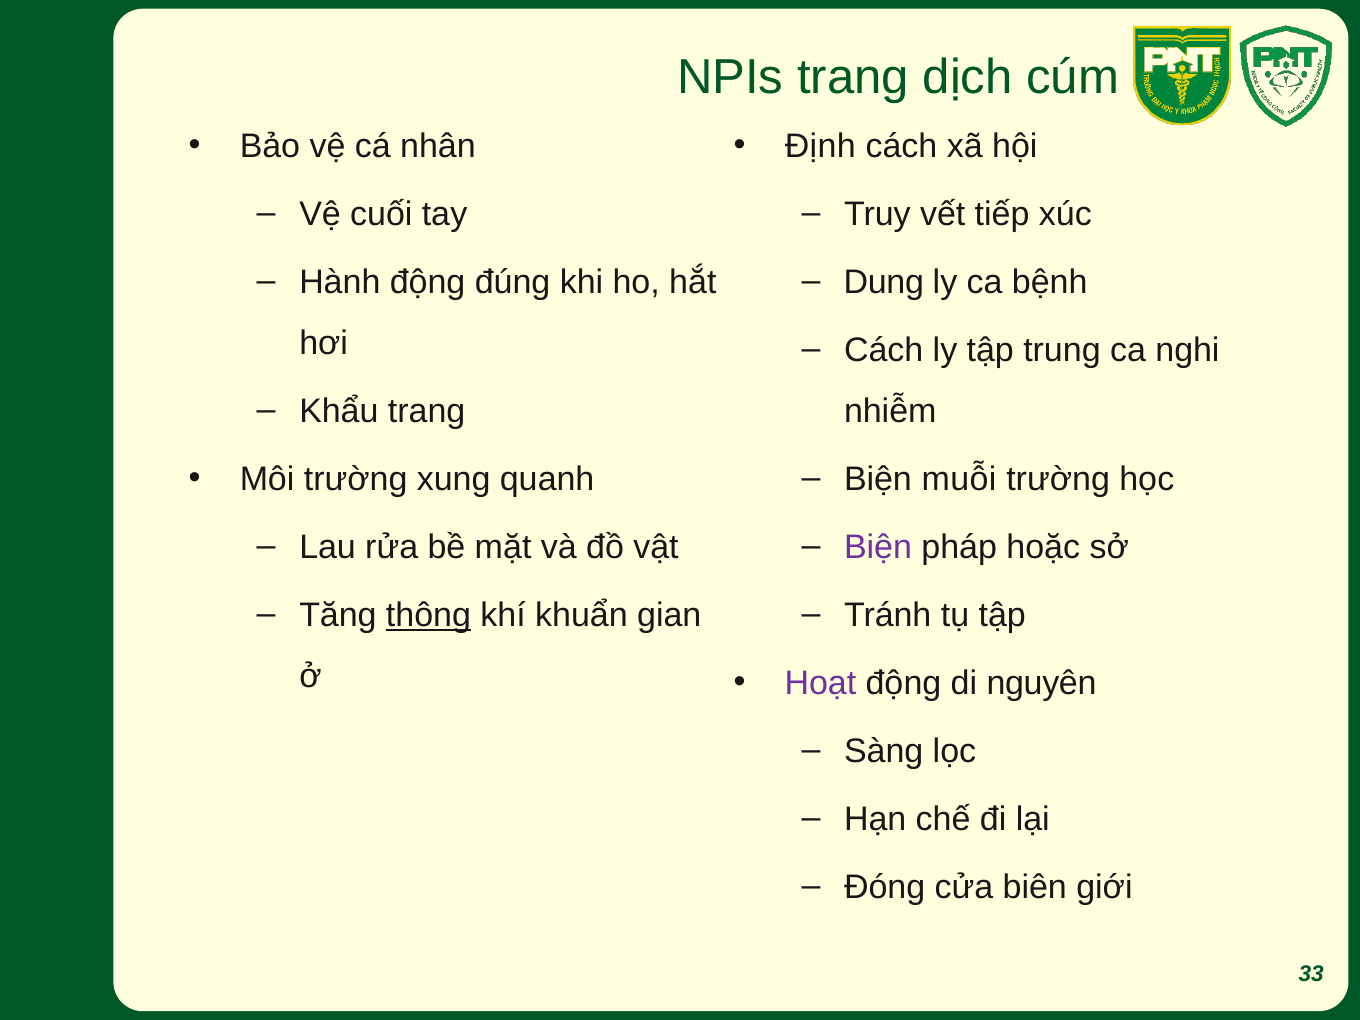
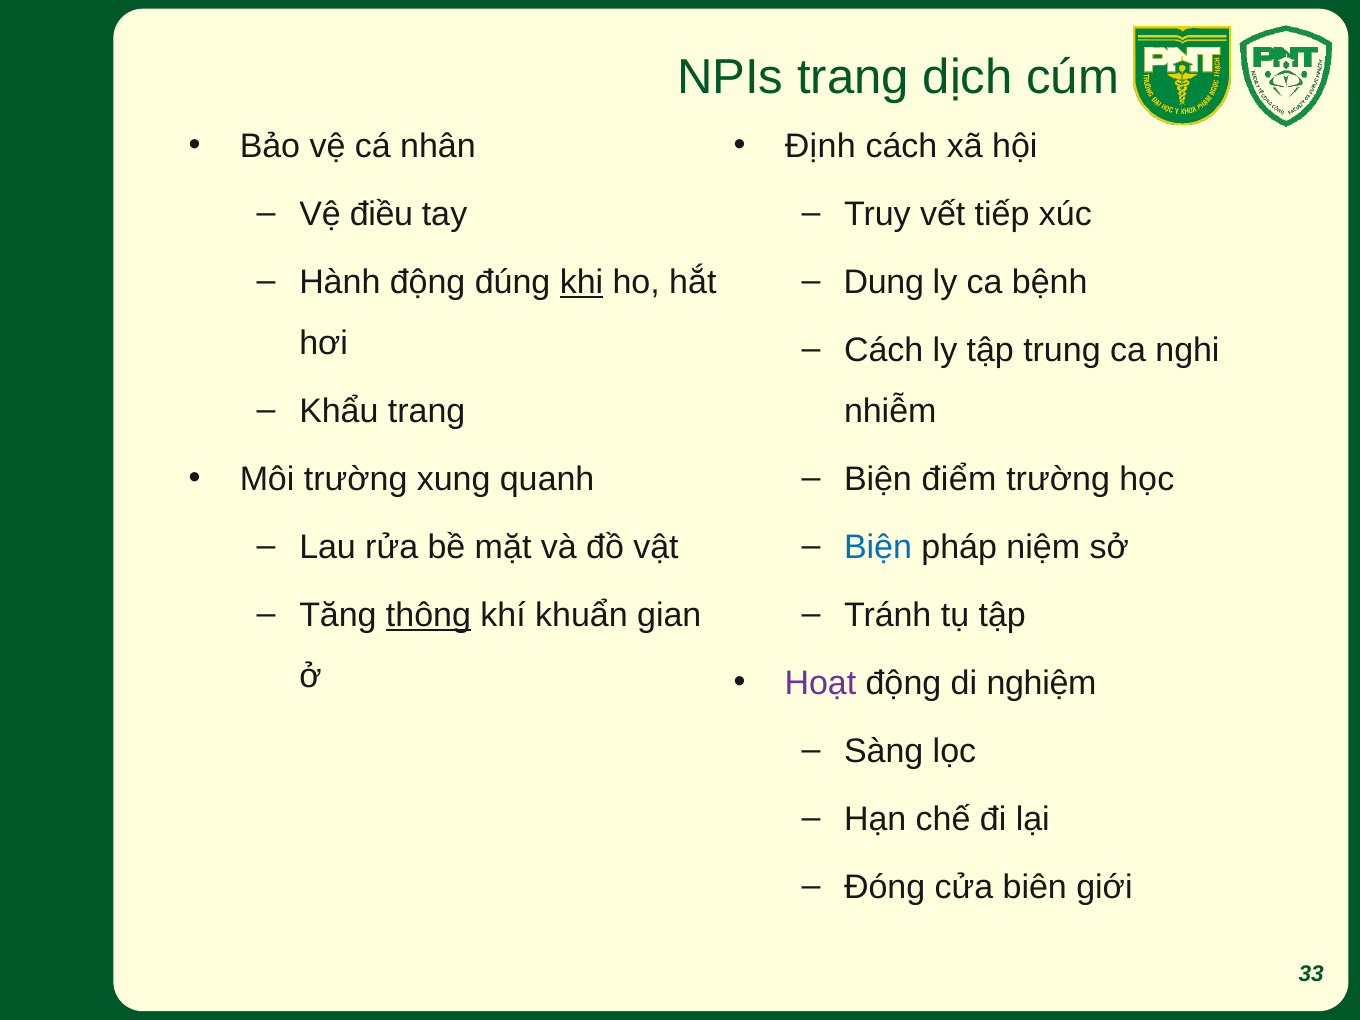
cuối: cuối -> điều (381, 214)
khi underline: none -> present (582, 282)
muỗi: muỗi -> điểm (959, 479)
Biện colour: purple -> blue (878, 547)
hoặc: hoặc -> niệm (1043, 547)
nguyên: nguyên -> nghiệm (1041, 683)
